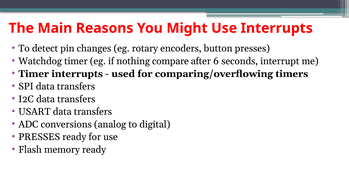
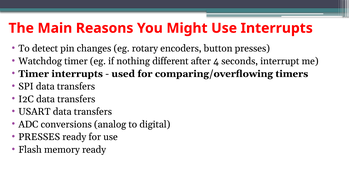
compare: compare -> different (170, 61)
6: 6 -> 4 (216, 61)
